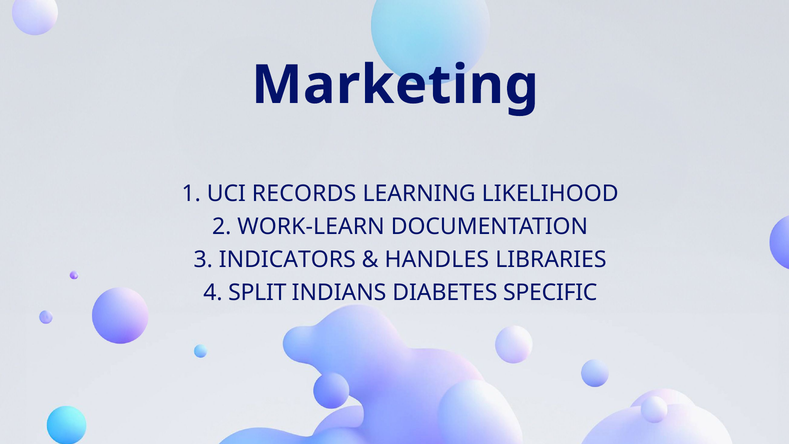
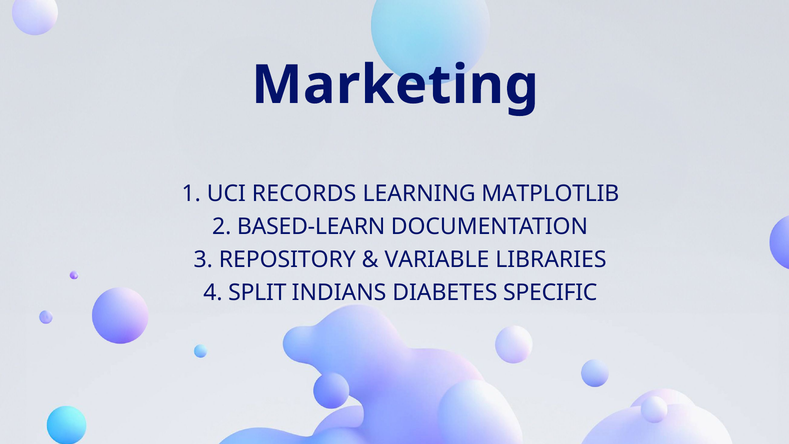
LIKELIHOOD: LIKELIHOOD -> MATPLOTLIB (550, 193)
WORK-LEARN: WORK-LEARN -> BASED-LEARN (311, 227)
INDICATORS: INDICATORS -> REPOSITORY (287, 260)
HANDLES: HANDLES -> VARIABLE (437, 260)
